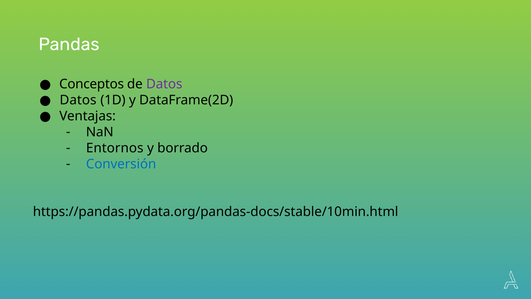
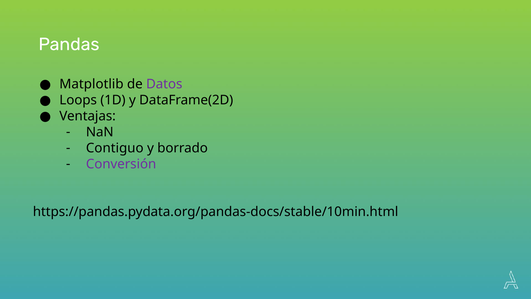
Conceptos: Conceptos -> Matplotlib (91, 84)
Datos: Datos -> Loops (78, 100)
Entornos: Entornos -> Contiguo (115, 148)
Conversión colour: blue -> purple (121, 164)
